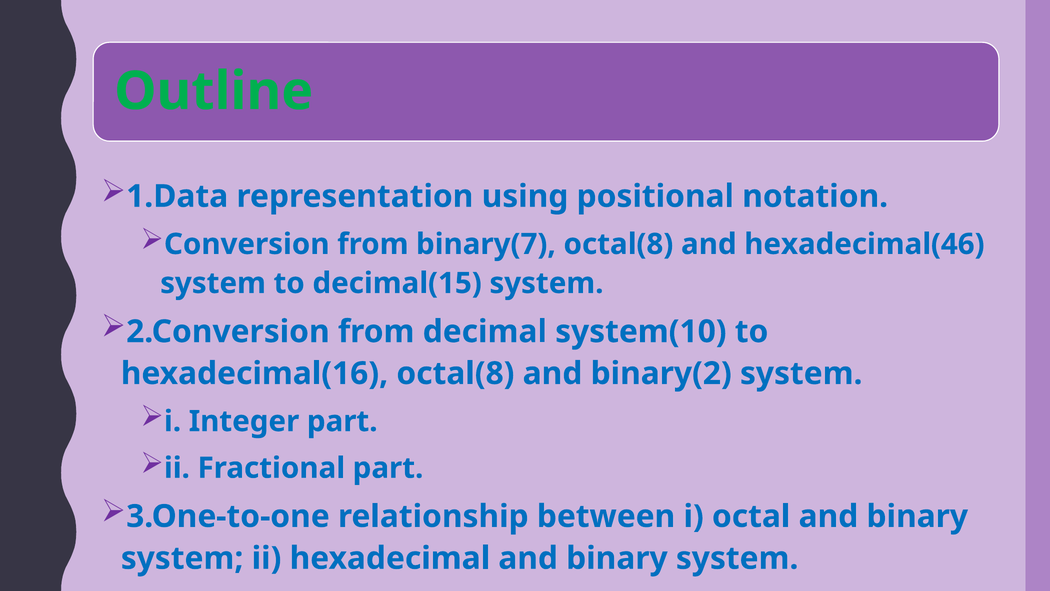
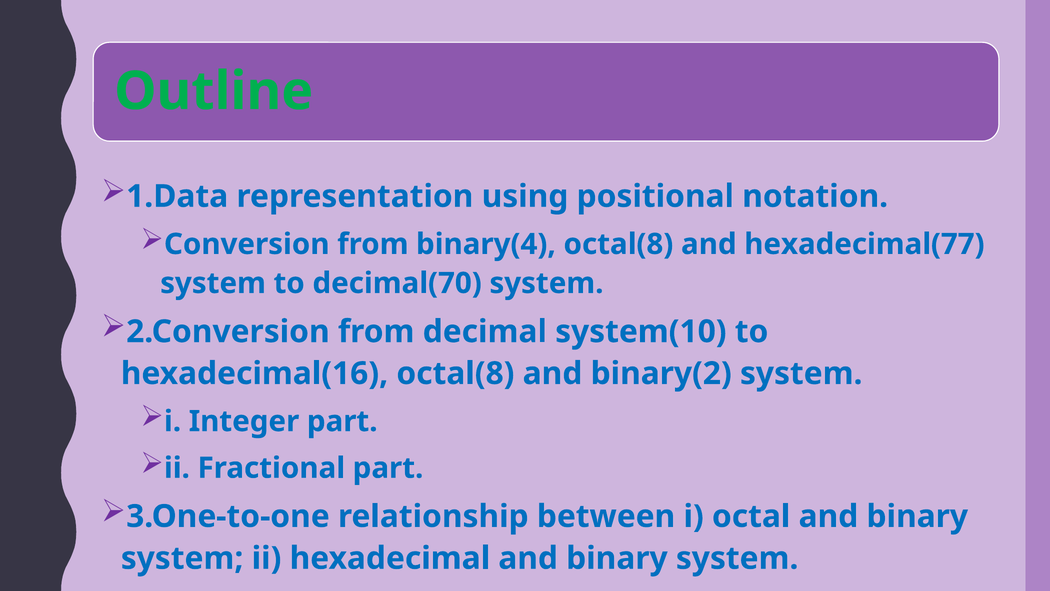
binary(7: binary(7 -> binary(4 (486, 244)
hexadecimal(46: hexadecimal(46 -> hexadecimal(77 (864, 244)
decimal(15: decimal(15 -> decimal(70 (397, 283)
